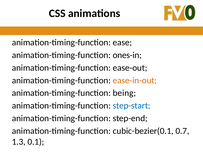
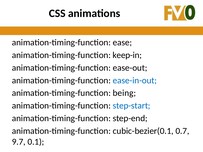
ones-in: ones-in -> keep-in (127, 55)
ease-in-out colour: orange -> blue (135, 81)
1.3: 1.3 -> 9.7 (19, 142)
